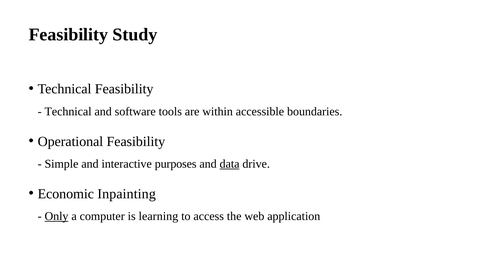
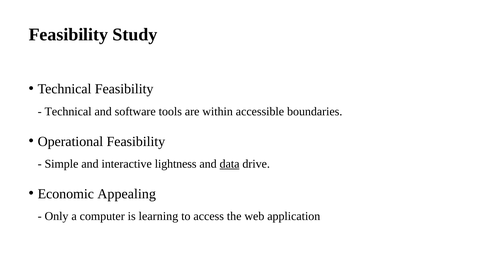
purposes: purposes -> lightness (176, 164)
Inpainting: Inpainting -> Appealing (127, 194)
Only underline: present -> none (57, 217)
